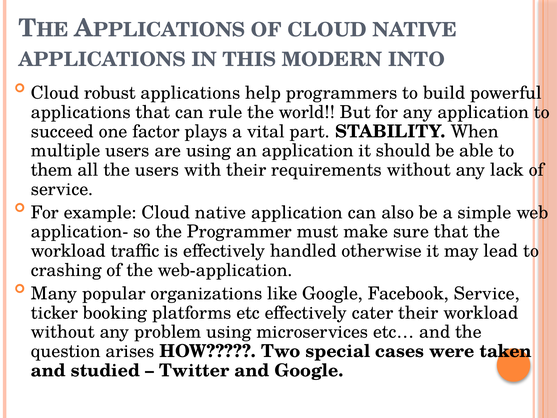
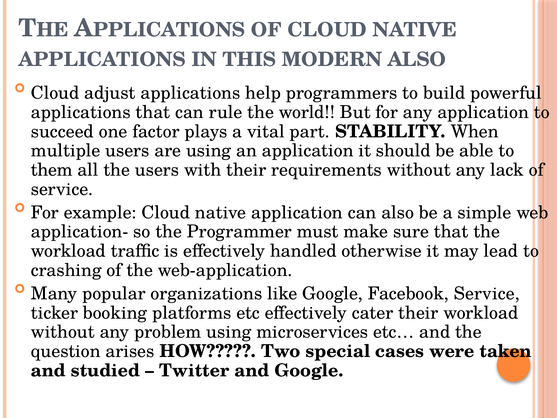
MODERN INTO: INTO -> ALSO (417, 60)
robust: robust -> adjust (110, 93)
